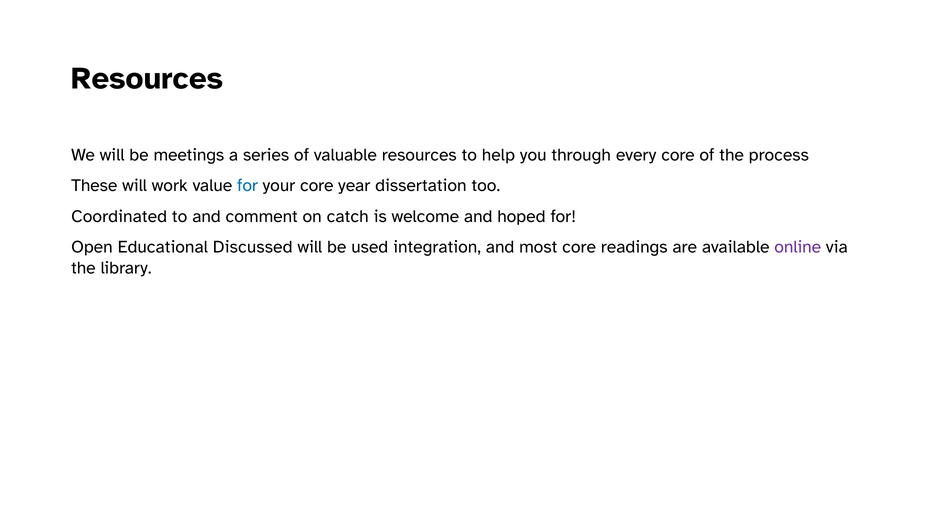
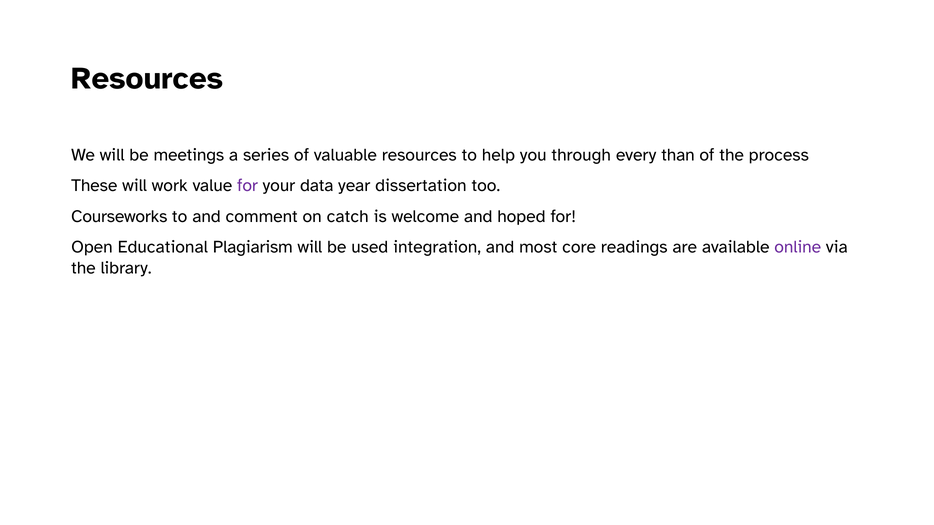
every core: core -> than (678, 155)
for colour: blue -> purple (248, 186)
your core: core -> data (317, 186)
Coordinated: Coordinated -> Courseworks (119, 217)
Discussed: Discussed -> Plagiarism (253, 247)
